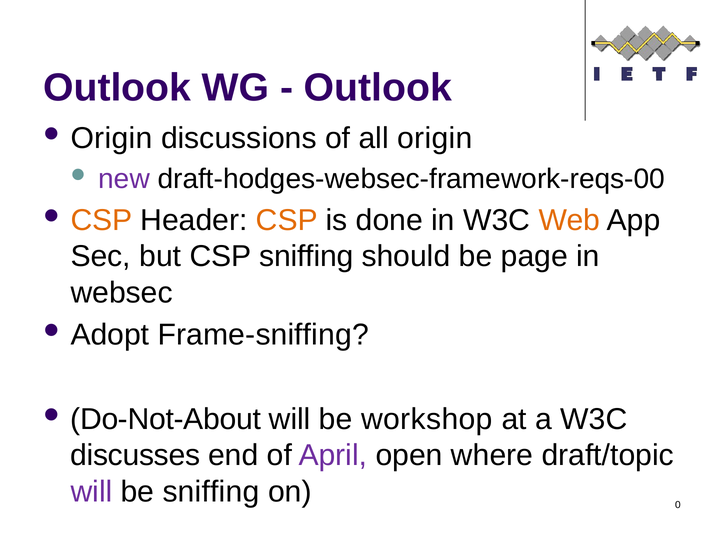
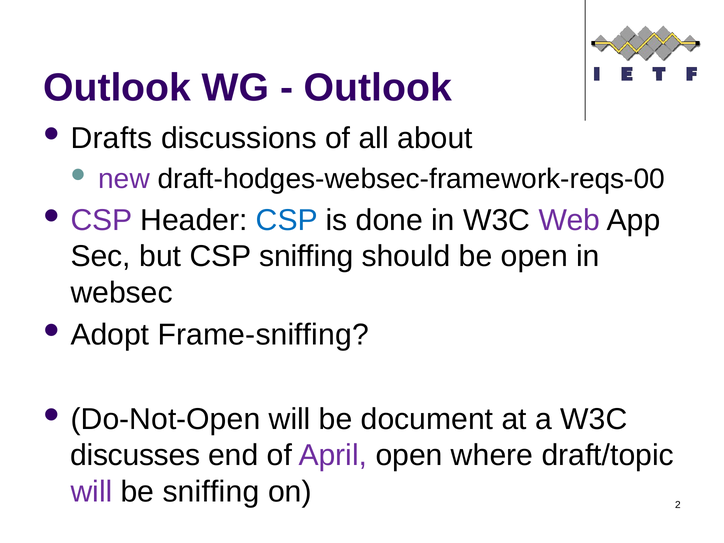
Origin: Origin -> Drafts (111, 138)
all origin: origin -> about (435, 138)
CSP colour: orange -> purple (102, 220)
CSP colour: orange -> blue (287, 220)
Web colour: orange -> purple (569, 220)
be page: page -> open (534, 256)
Do-Not-About: Do-Not-About -> Do-Not-Open (165, 419)
workshop: workshop -> document (427, 419)
0: 0 -> 2 (678, 505)
